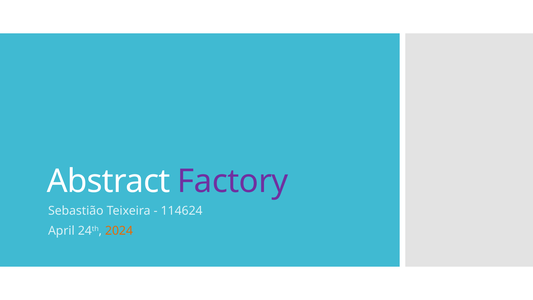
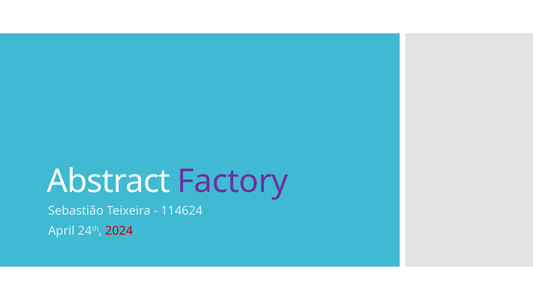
2024 colour: orange -> red (119, 231)
